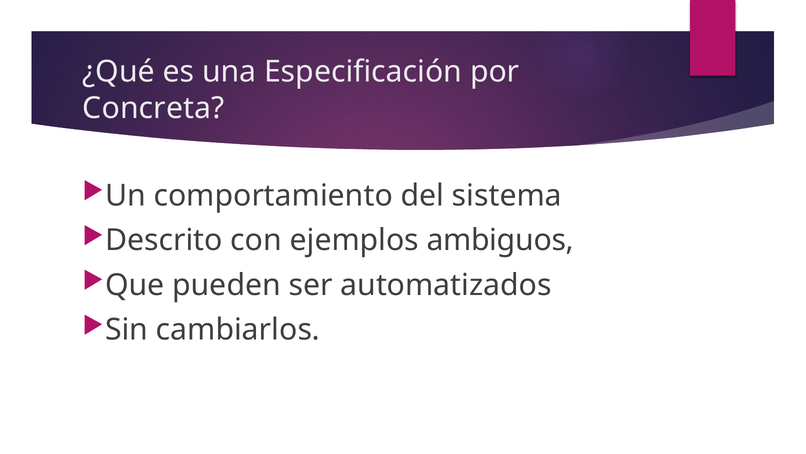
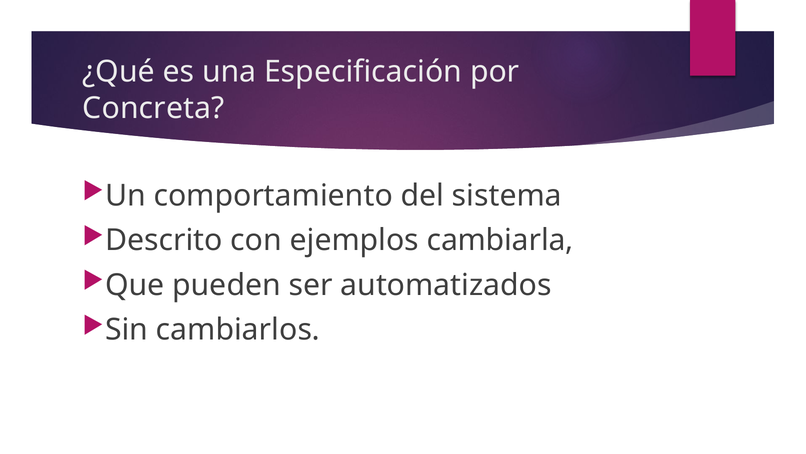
ambiguos: ambiguos -> cambiarla (500, 240)
